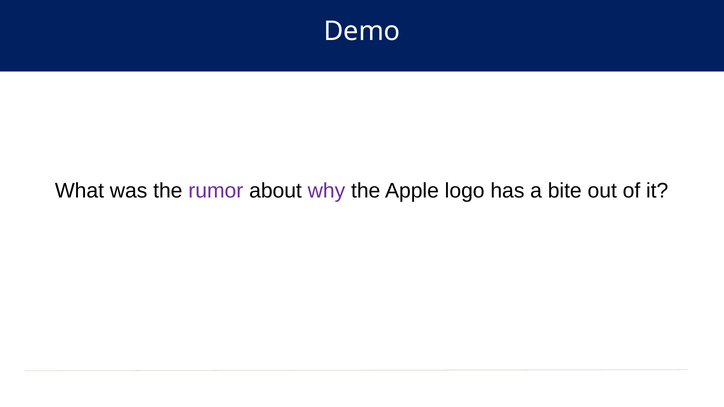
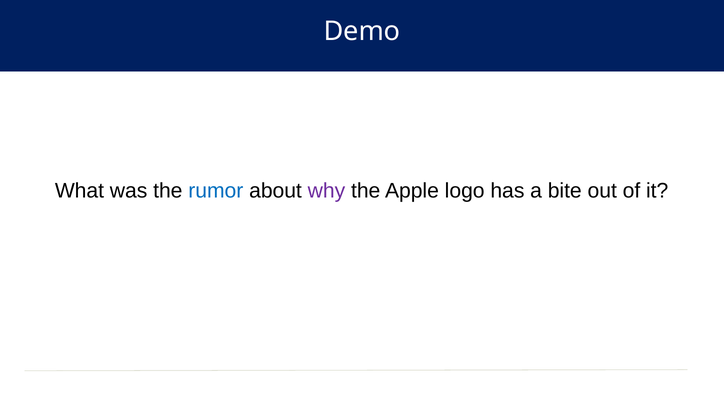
rumor colour: purple -> blue (216, 191)
